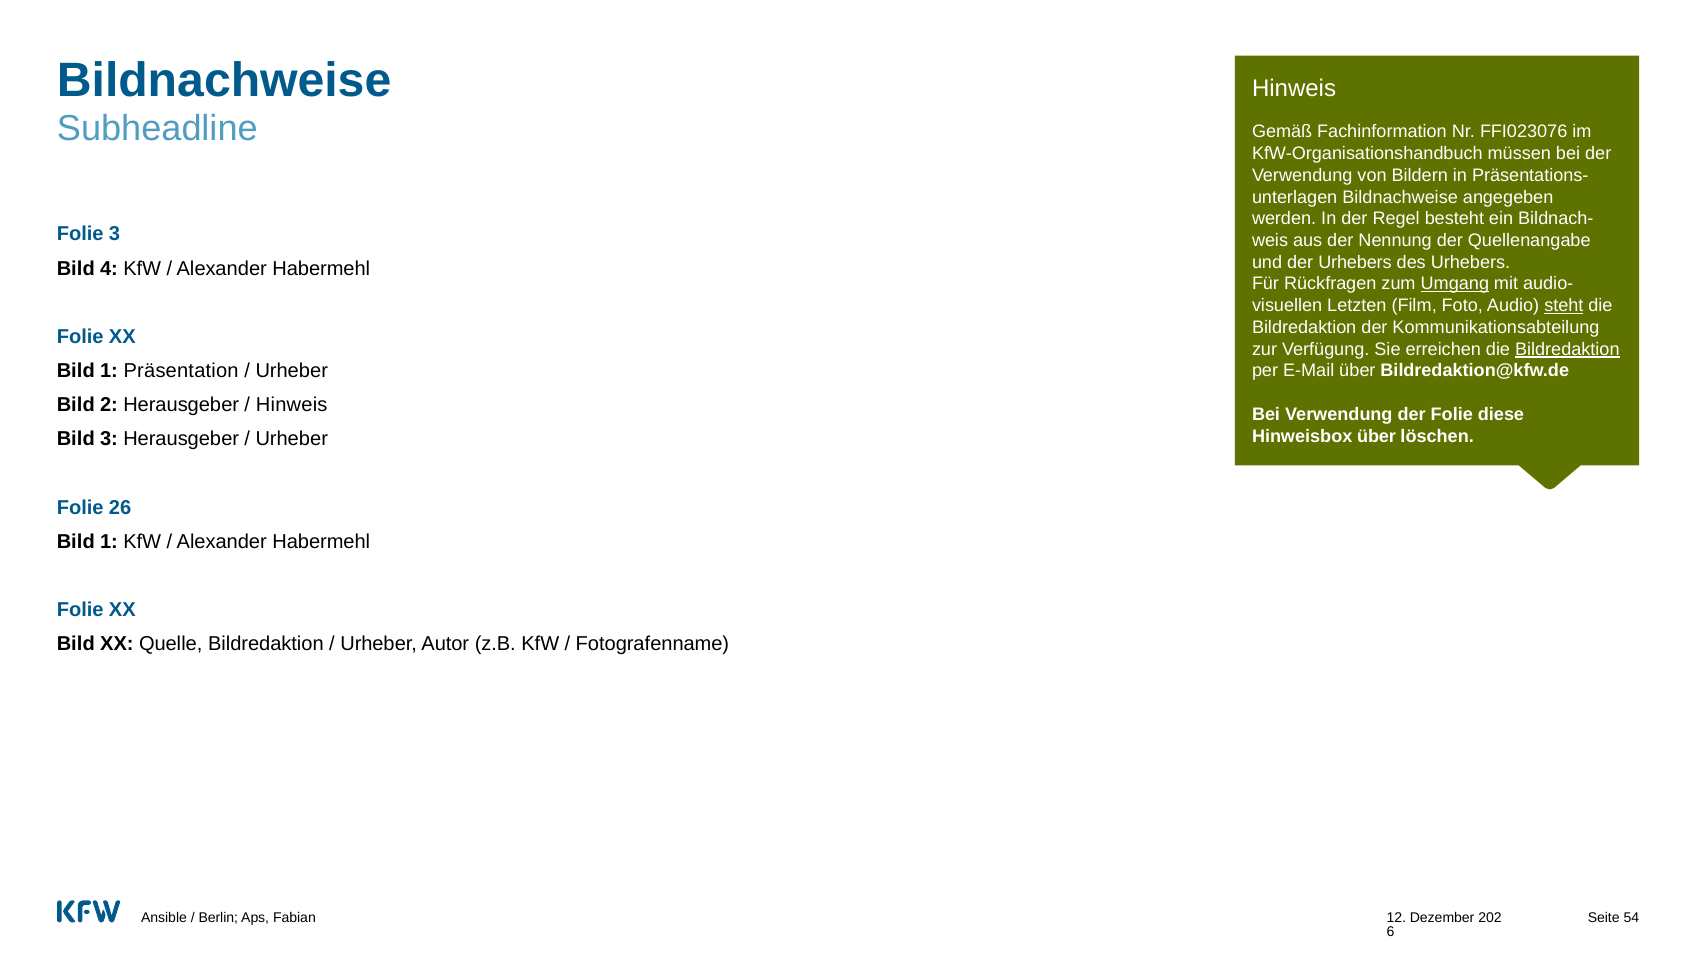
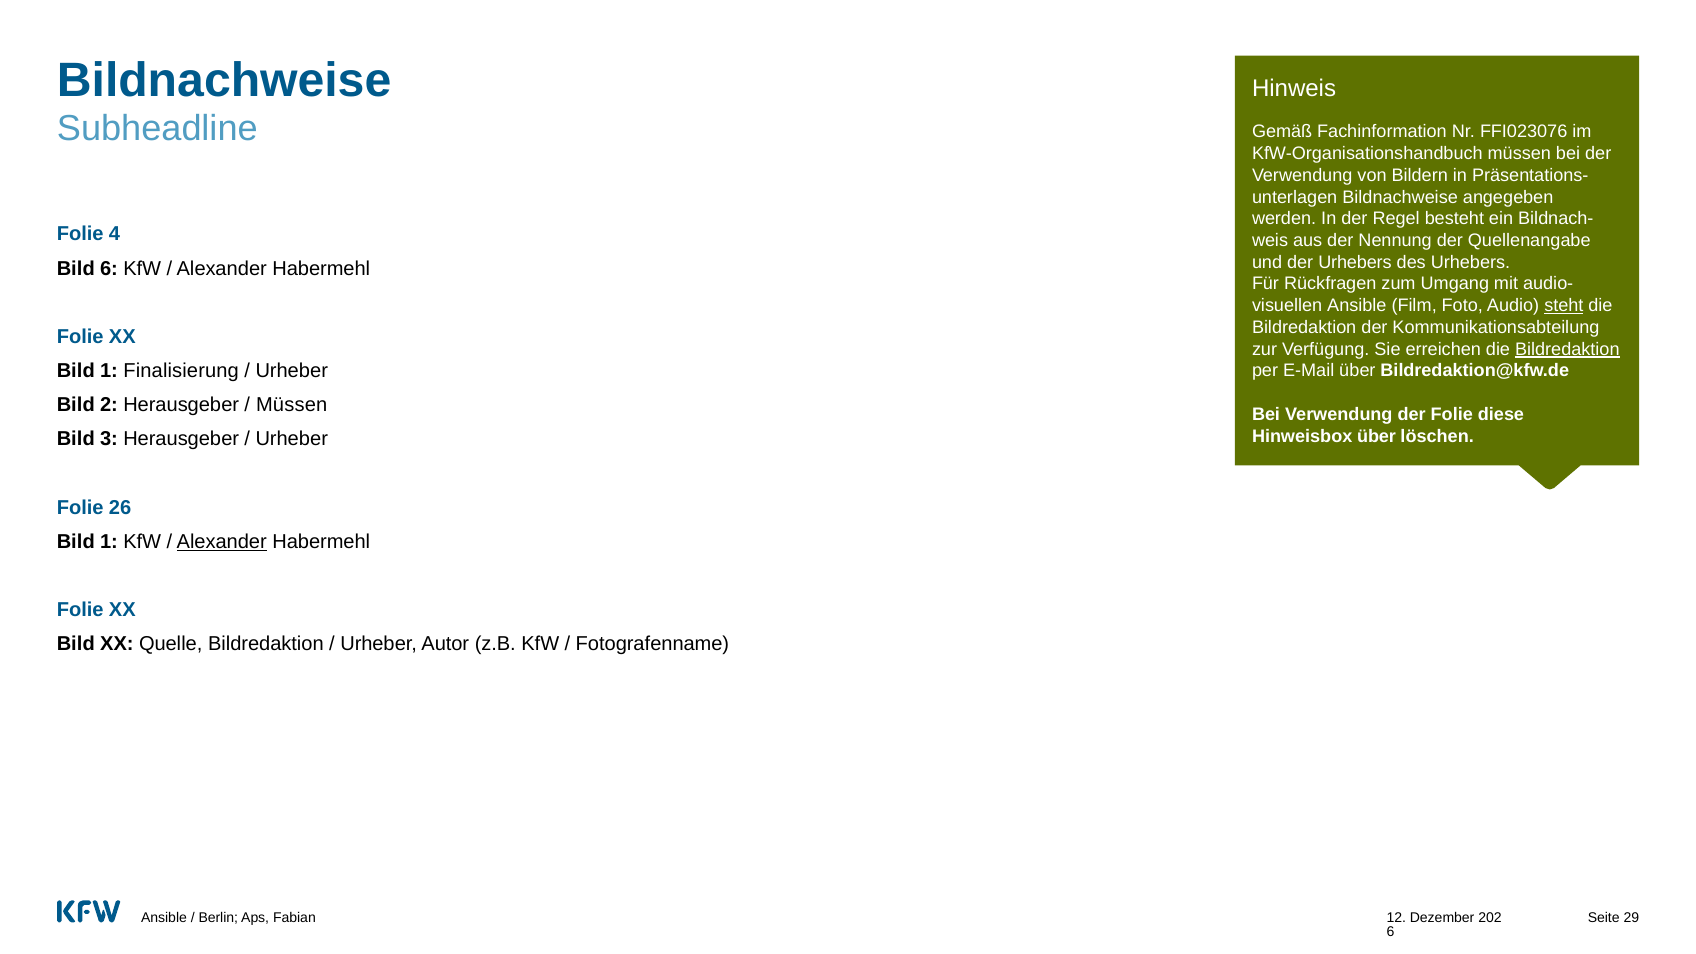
Folie 3: 3 -> 4 (115, 234)
Bild 4: 4 -> 6 (109, 268)
Umgang underline: present -> none (1455, 284)
Letzten: Letzten -> Ansible (1357, 306)
Präsentation: Präsentation -> Finalisierung (181, 371)
Hinweis: Hinweis -> Müssen (292, 405)
Alexander underline: none -> present (222, 542)
54: 54 -> 29 (1631, 918)
